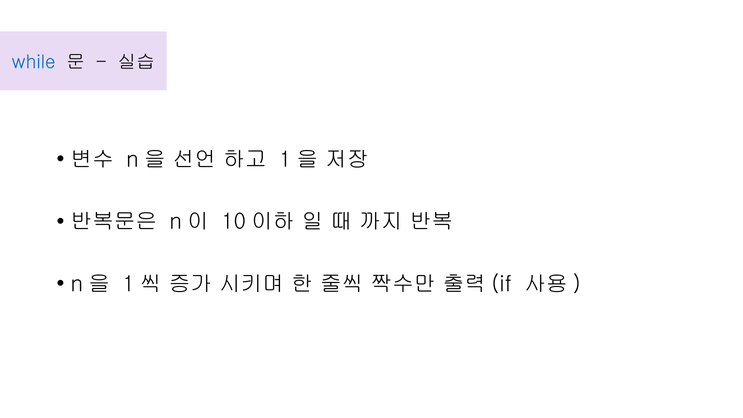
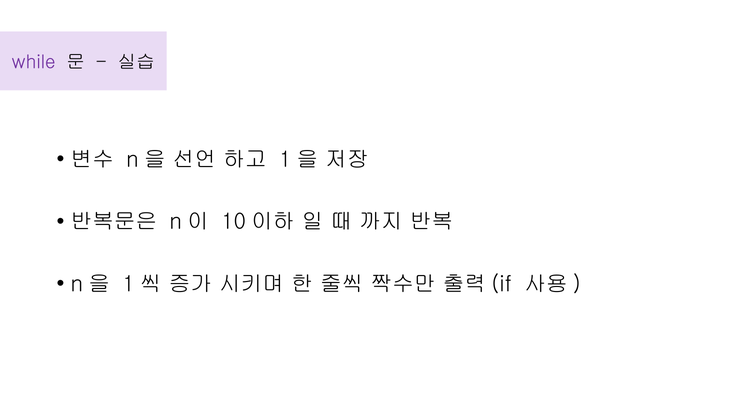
while colour: blue -> purple (34, 62)
